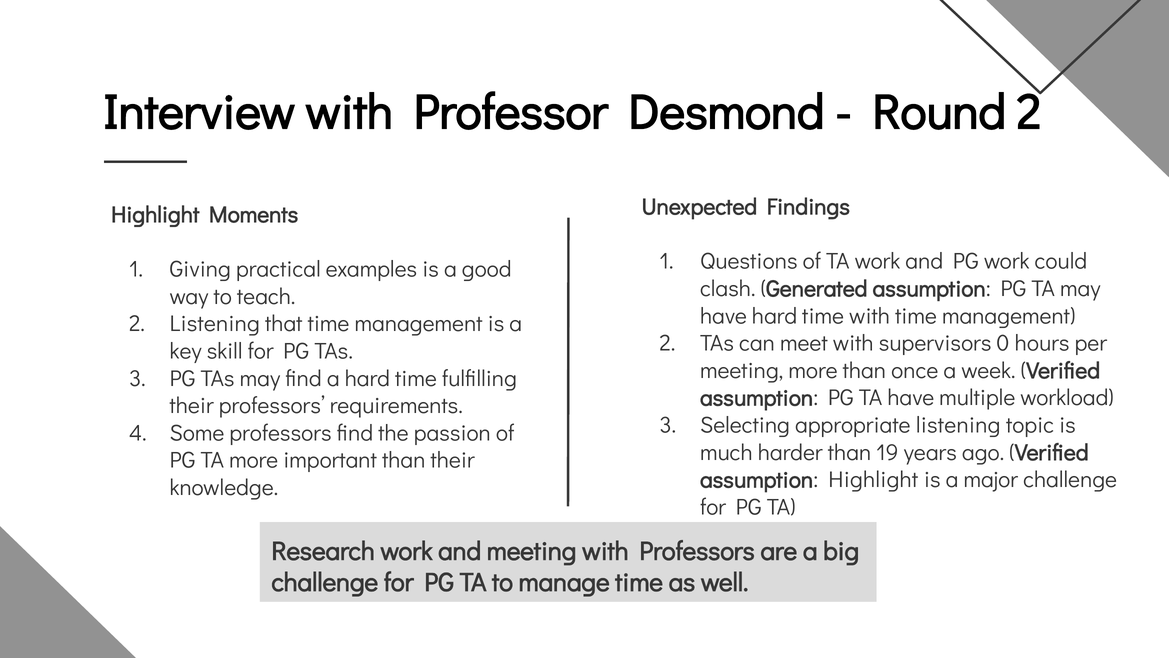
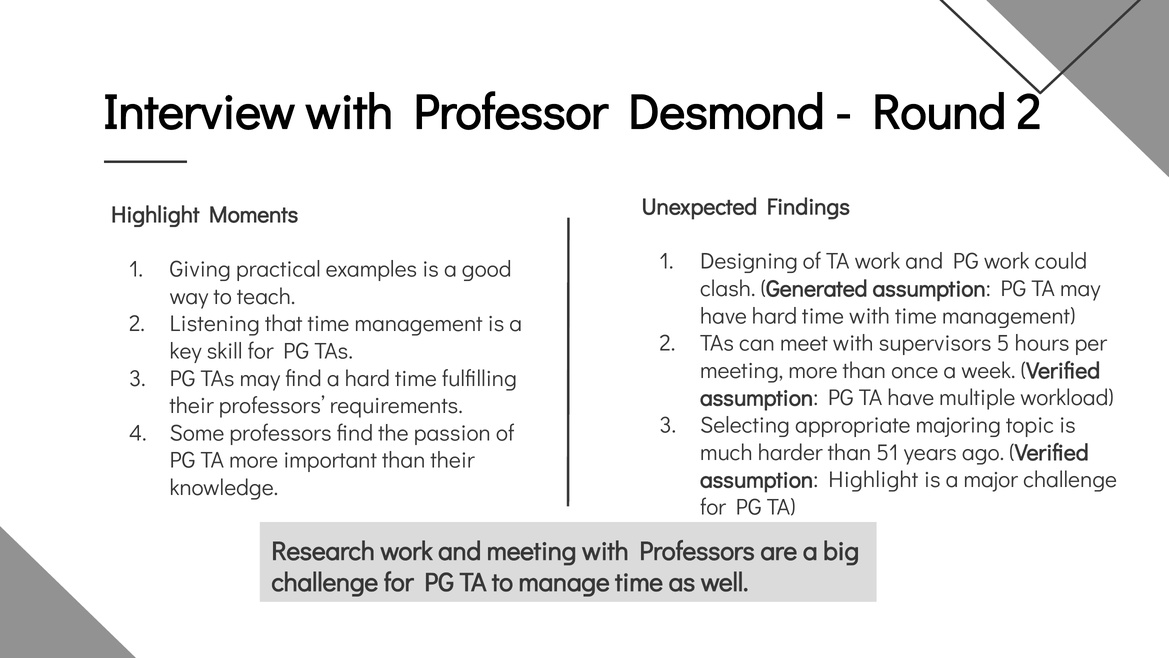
Questions: Questions -> Designing (749, 261)
0: 0 -> 5 (1003, 343)
appropriate listening: listening -> majoring (958, 425)
19: 19 -> 51 (887, 452)
